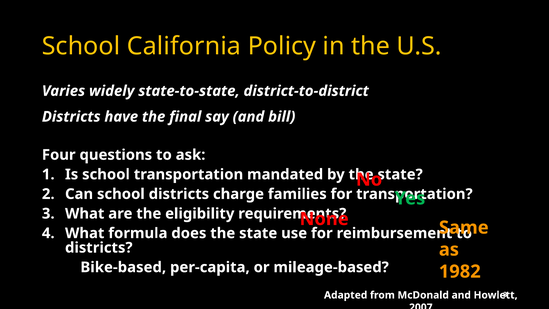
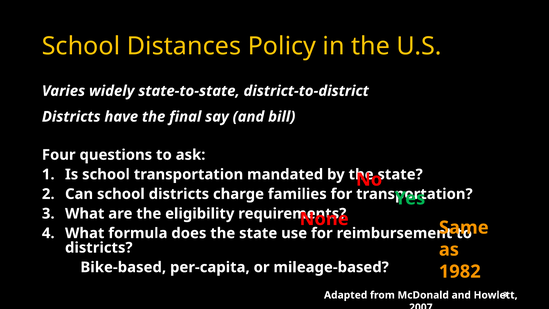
California: California -> Distances (184, 46)
